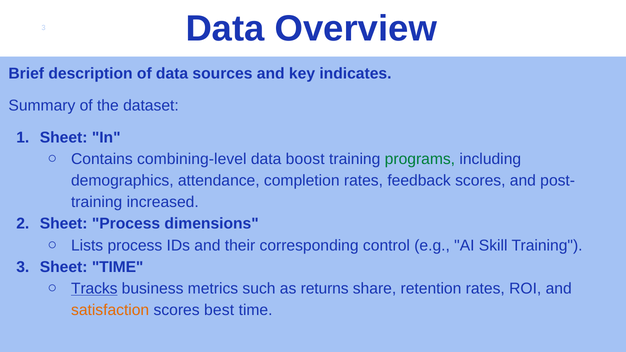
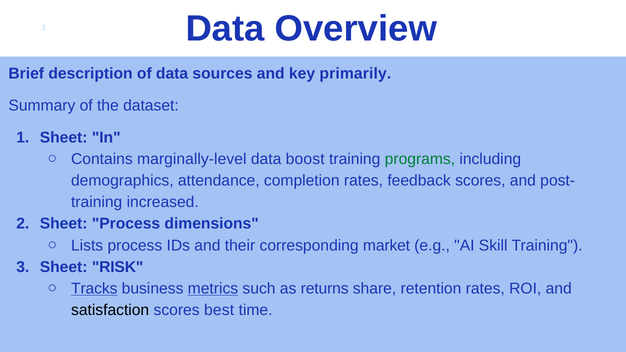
indicates: indicates -> primarily (355, 73)
combining-level: combining-level -> marginally-level (192, 159)
control: control -> market (387, 245)
Sheet TIME: TIME -> RISK (118, 267)
metrics underline: none -> present (213, 289)
satisfaction colour: orange -> black (110, 310)
